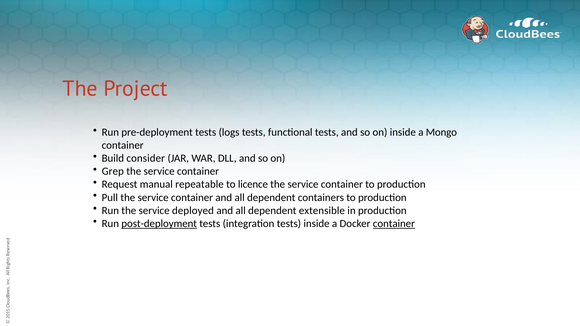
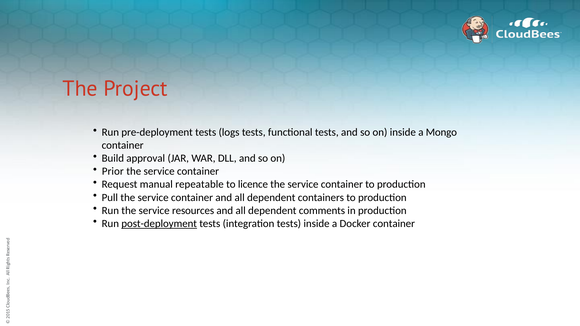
consider: consider -> approval (146, 158)
Grep: Grep -> Prior (113, 171)
deployed: deployed -> resources (193, 211)
extensible: extensible -> comments (322, 211)
container underline: present -> none (394, 224)
